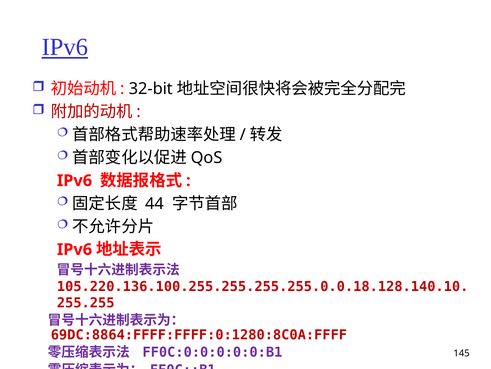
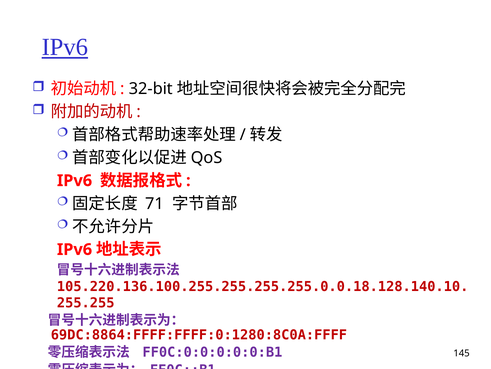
44: 44 -> 71 (155, 203)
